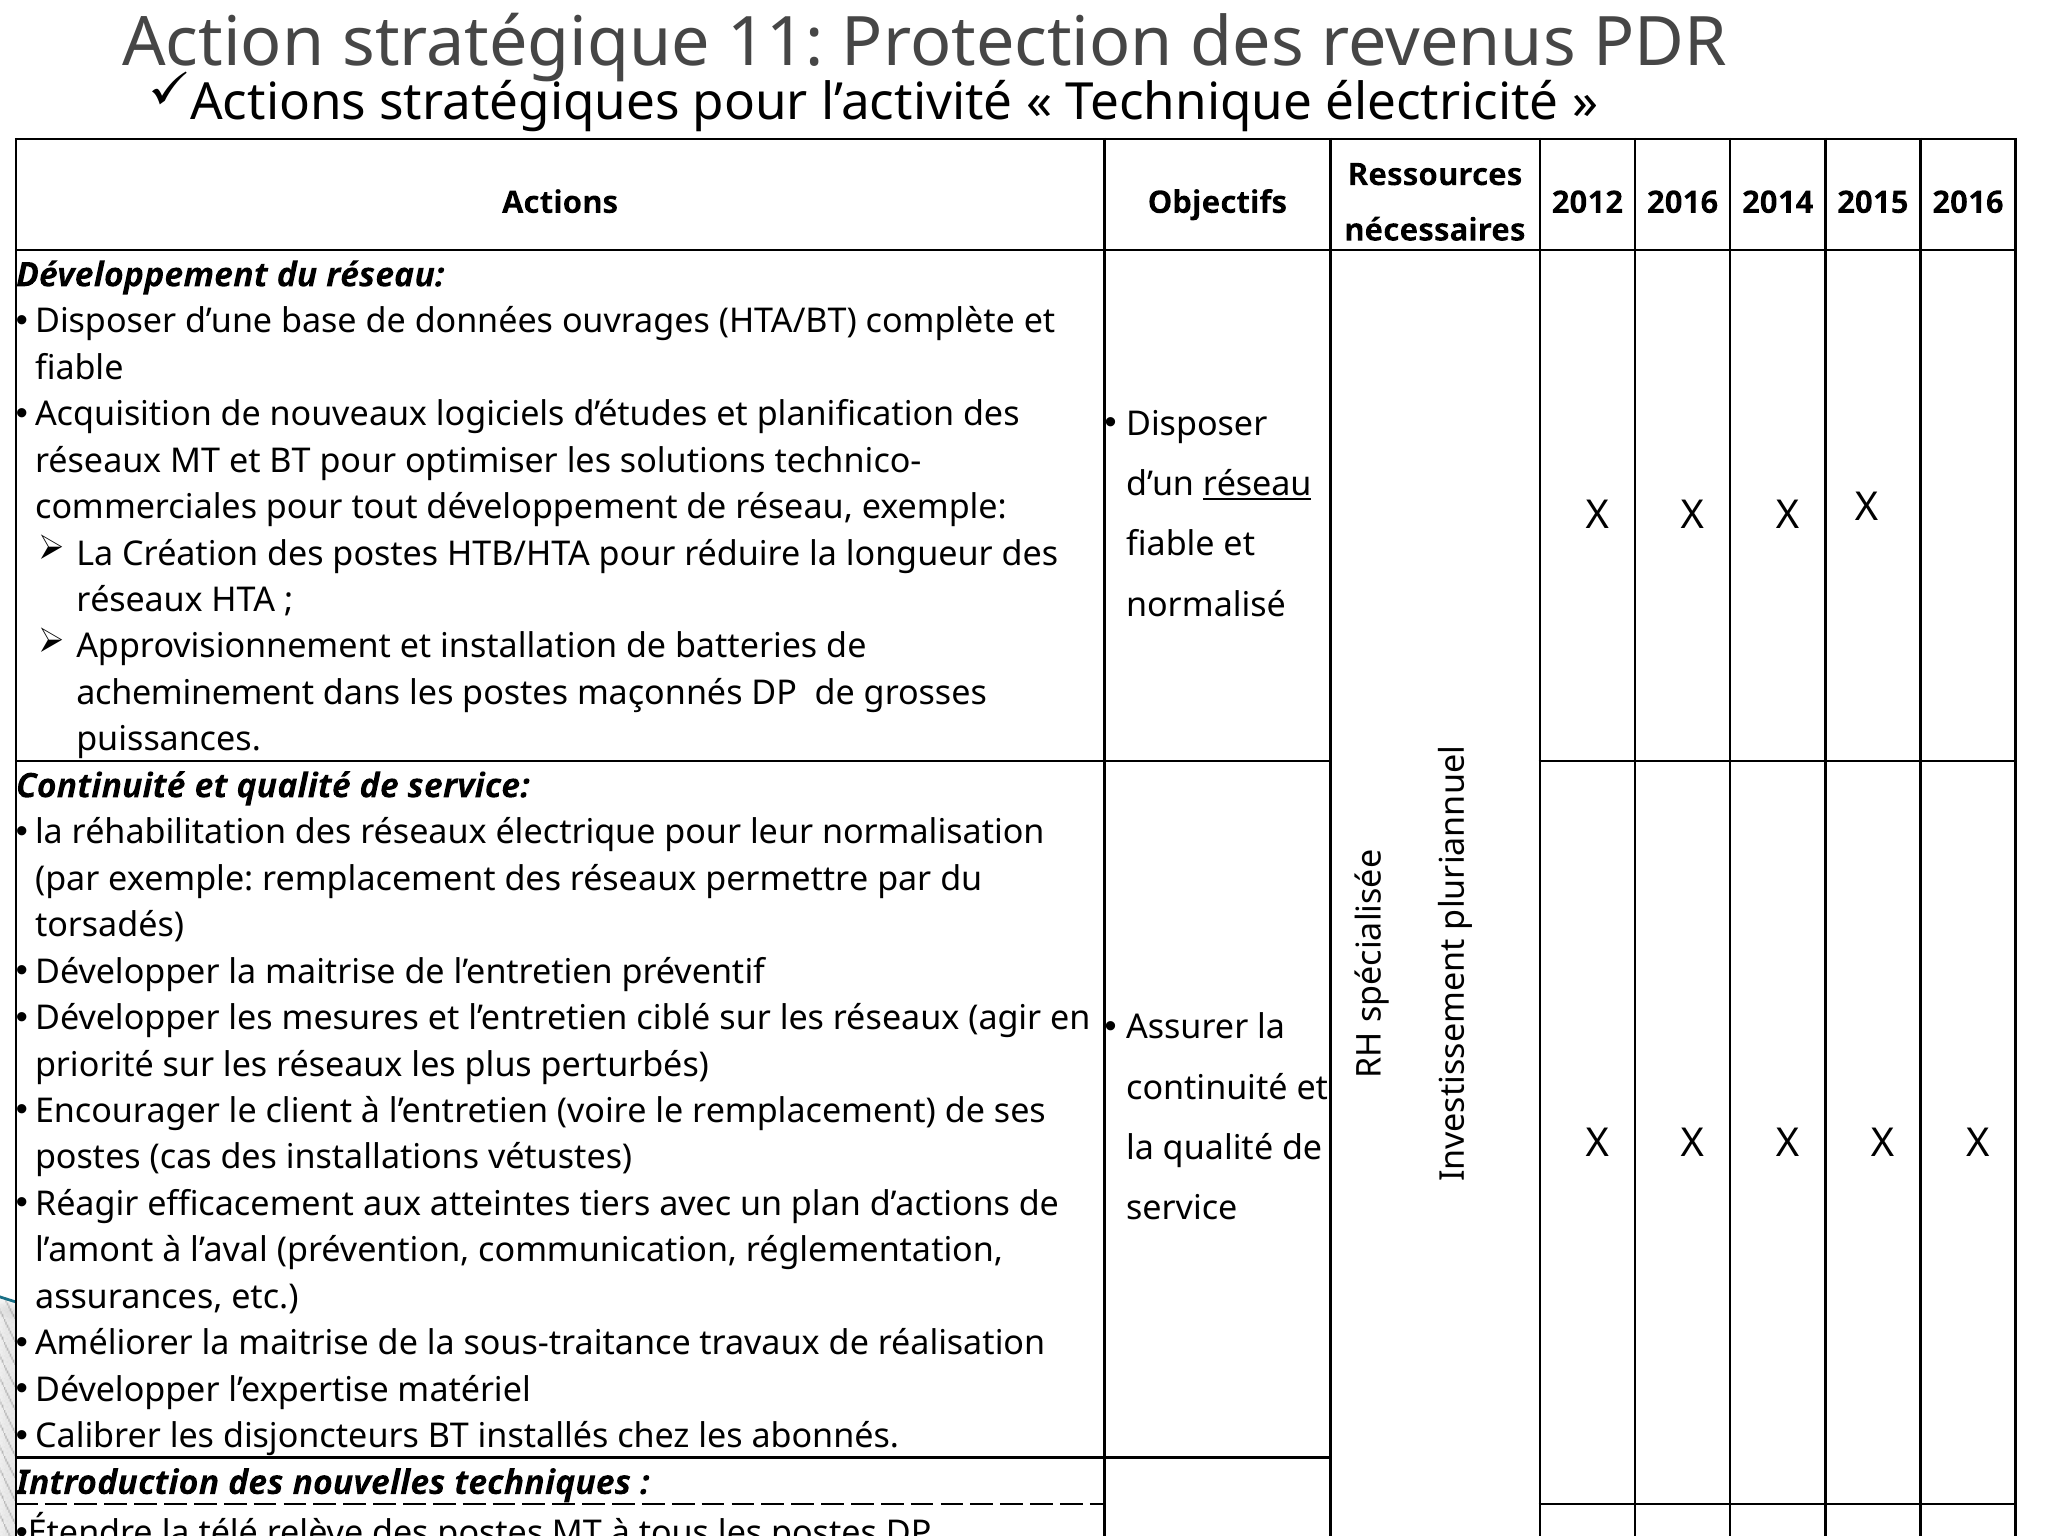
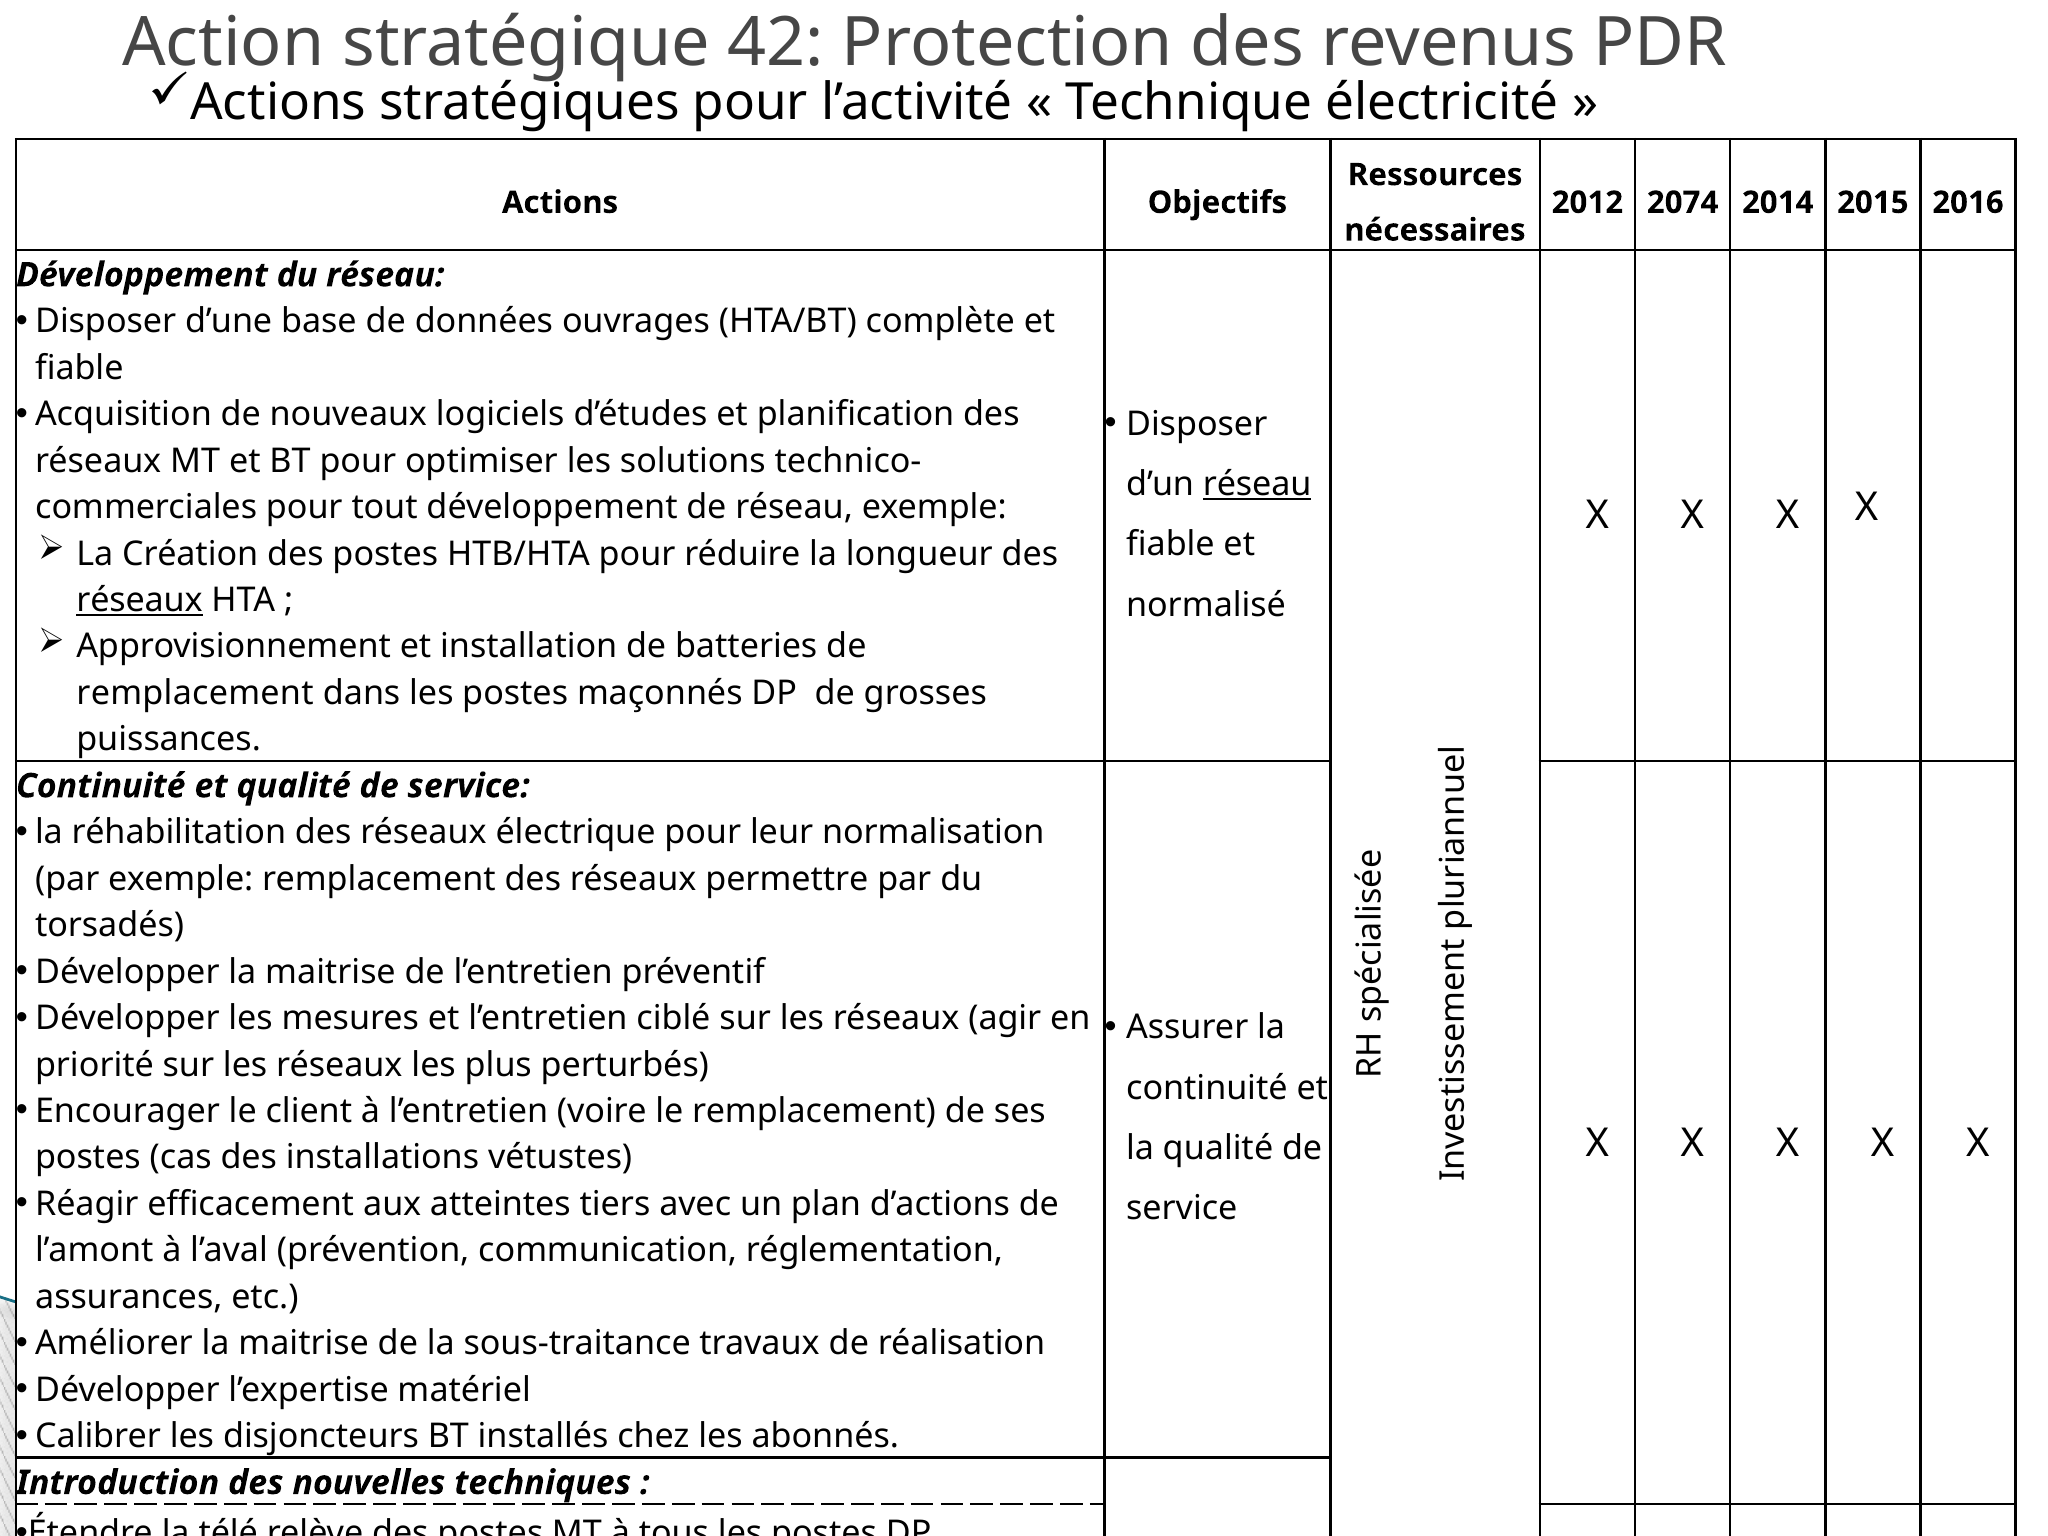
11: 11 -> 42 (776, 43)
2012 2016: 2016 -> 2074 (1683, 203)
réseaux underline: none -> present (140, 600)
acheminement: acheminement -> remplacement (195, 693)
